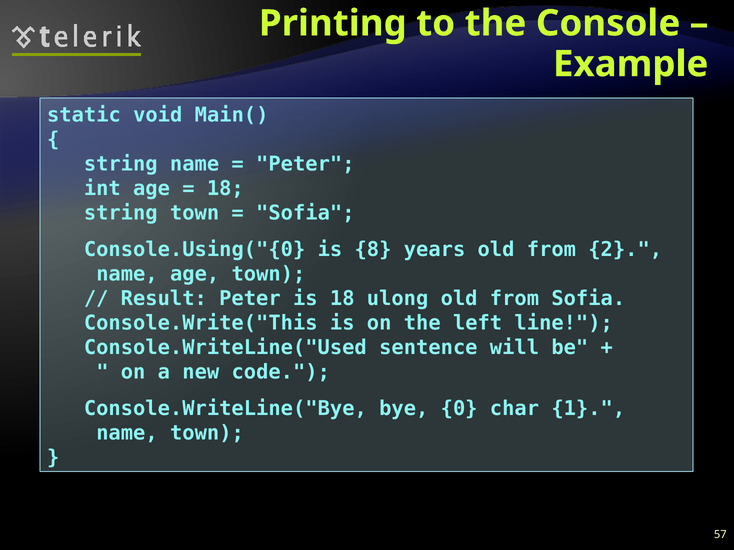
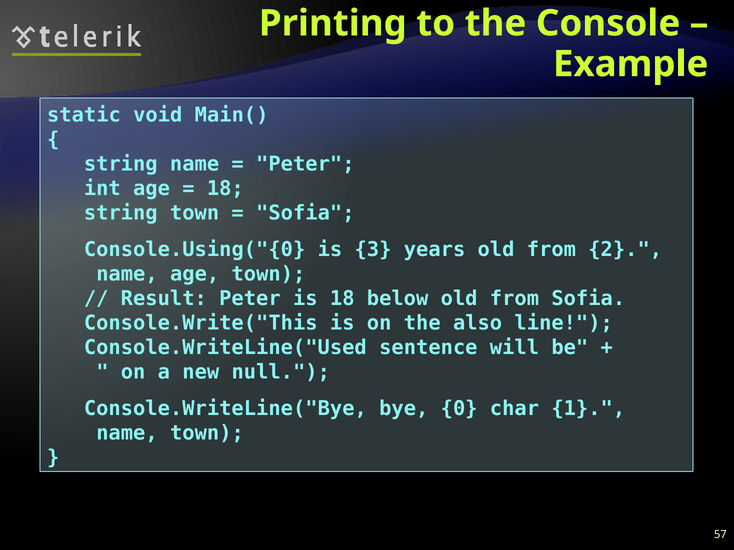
8: 8 -> 3 (373, 250)
ulong: ulong -> below (398, 299)
left: left -> also (478, 323)
code: code -> null (281, 372)
